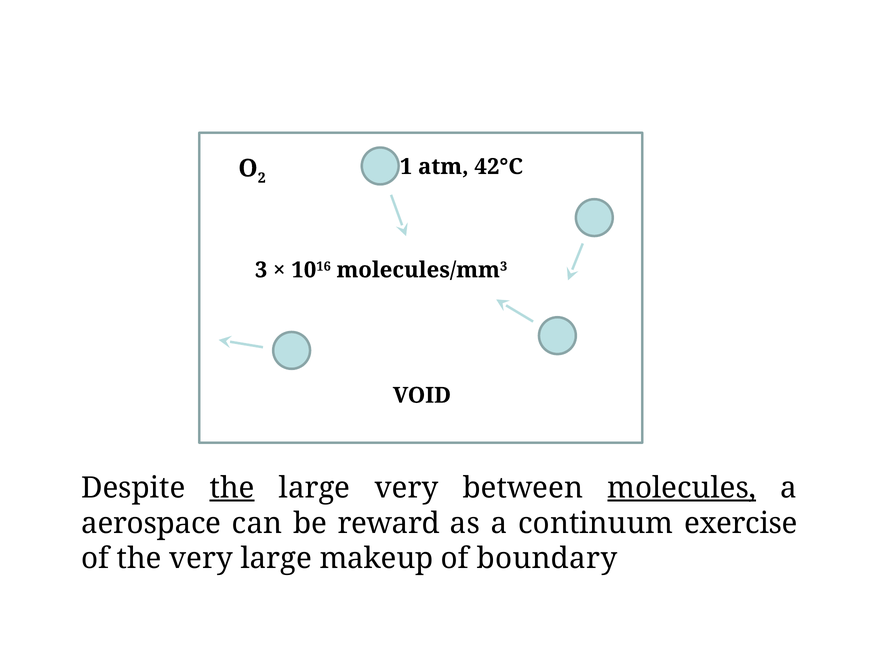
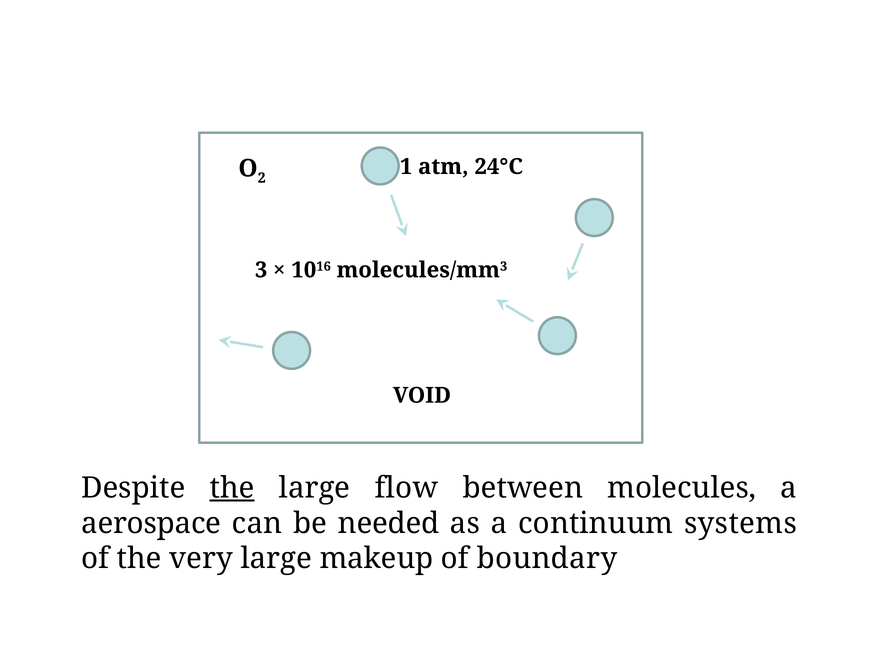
42°C: 42°C -> 24°C (499, 167)
large very: very -> flow (406, 488)
molecules underline: present -> none (682, 488)
reward: reward -> needed (389, 524)
exercise: exercise -> systems (741, 524)
